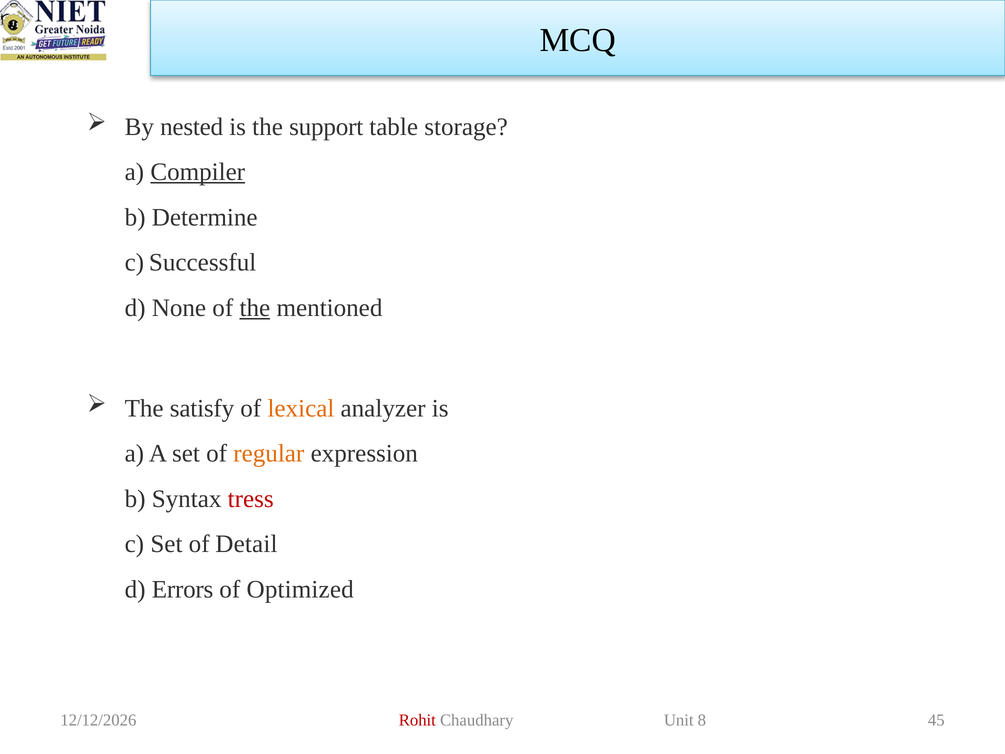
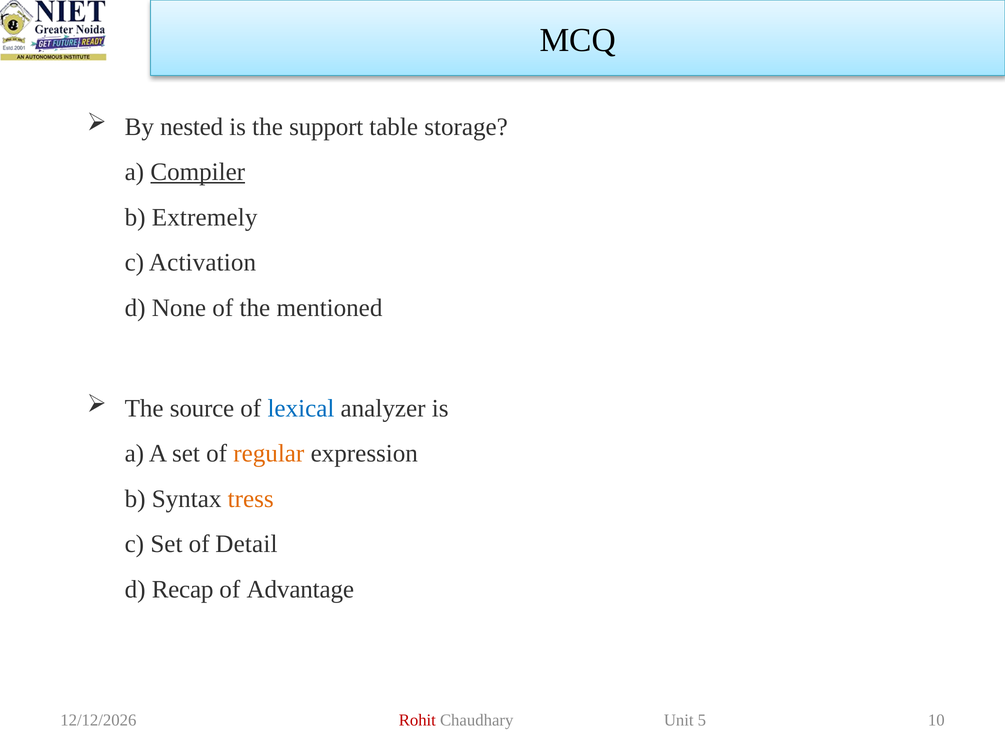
Determine: Determine -> Extremely (205, 217)
Successful: Successful -> Activation (203, 262)
the underline: present -> none (255, 308)
satisfy: satisfy -> source (202, 408)
lexical colour: orange -> blue (301, 408)
tress colour: red -> orange (251, 499)
Errors: Errors -> Recap (183, 589)
Optimized: Optimized -> Advantage (300, 589)
8: 8 -> 5 (702, 720)
45: 45 -> 10 (936, 720)
